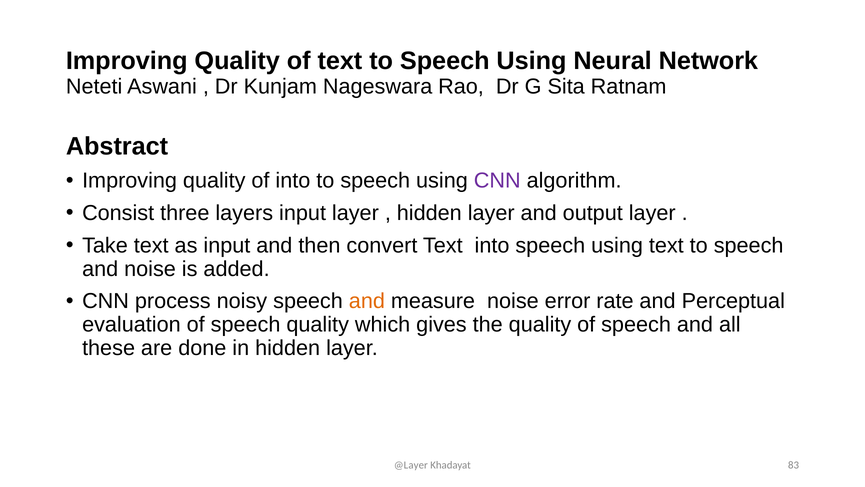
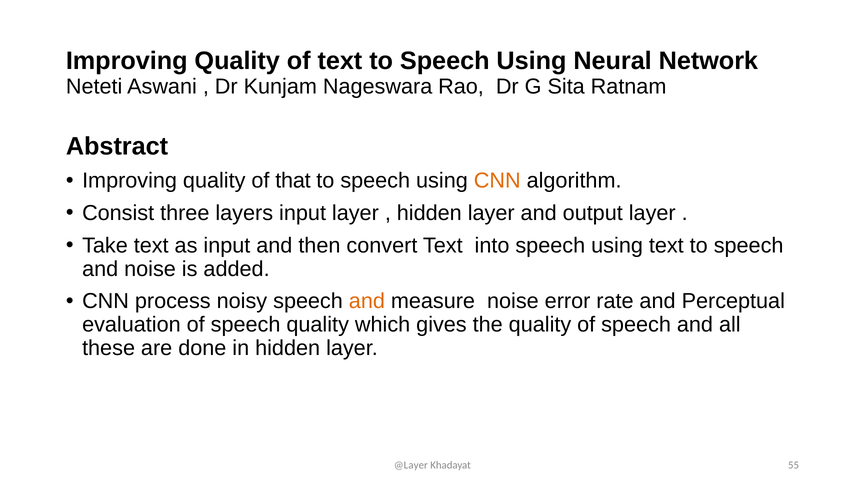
of into: into -> that (293, 181)
CNN colour: purple -> orange (497, 181)
83: 83 -> 55 (794, 465)
